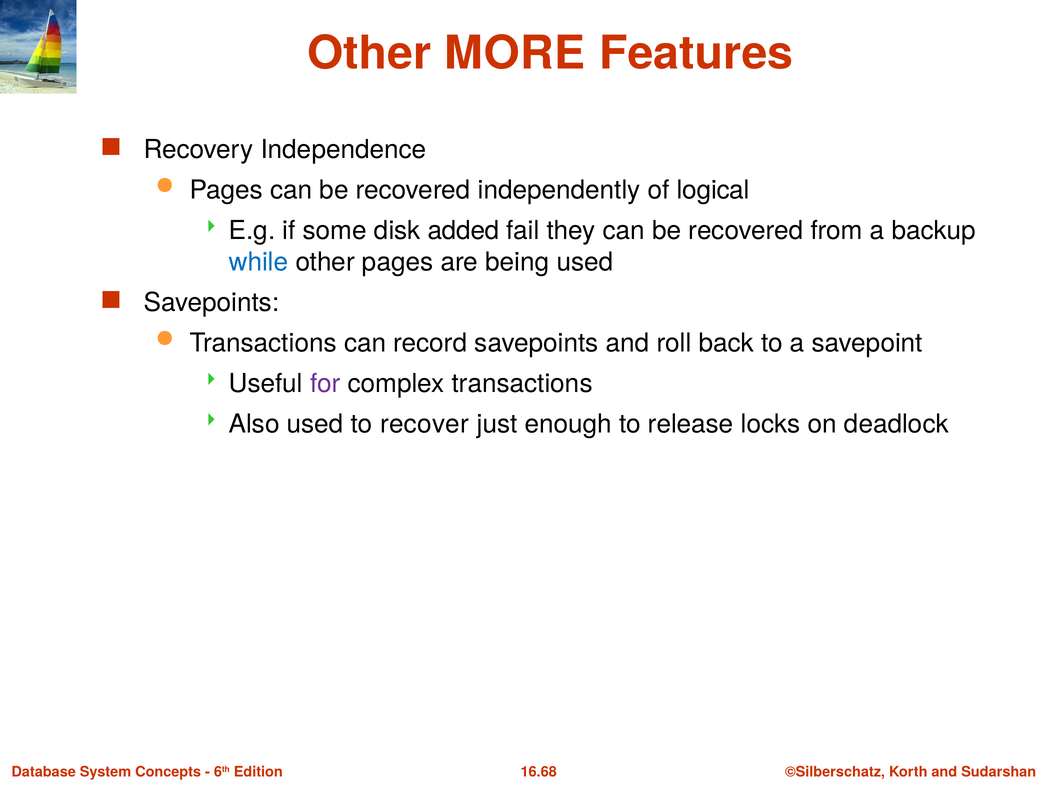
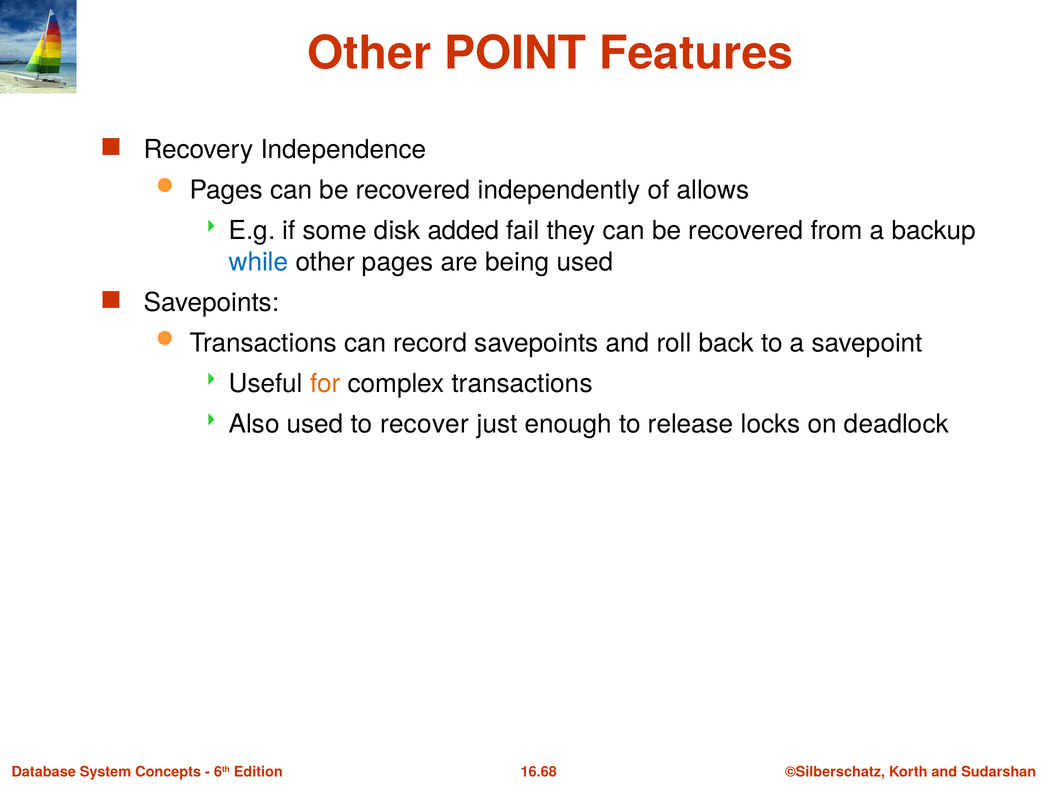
MORE: MORE -> POINT (515, 53)
logical: logical -> allows (713, 190)
for colour: purple -> orange (325, 384)
